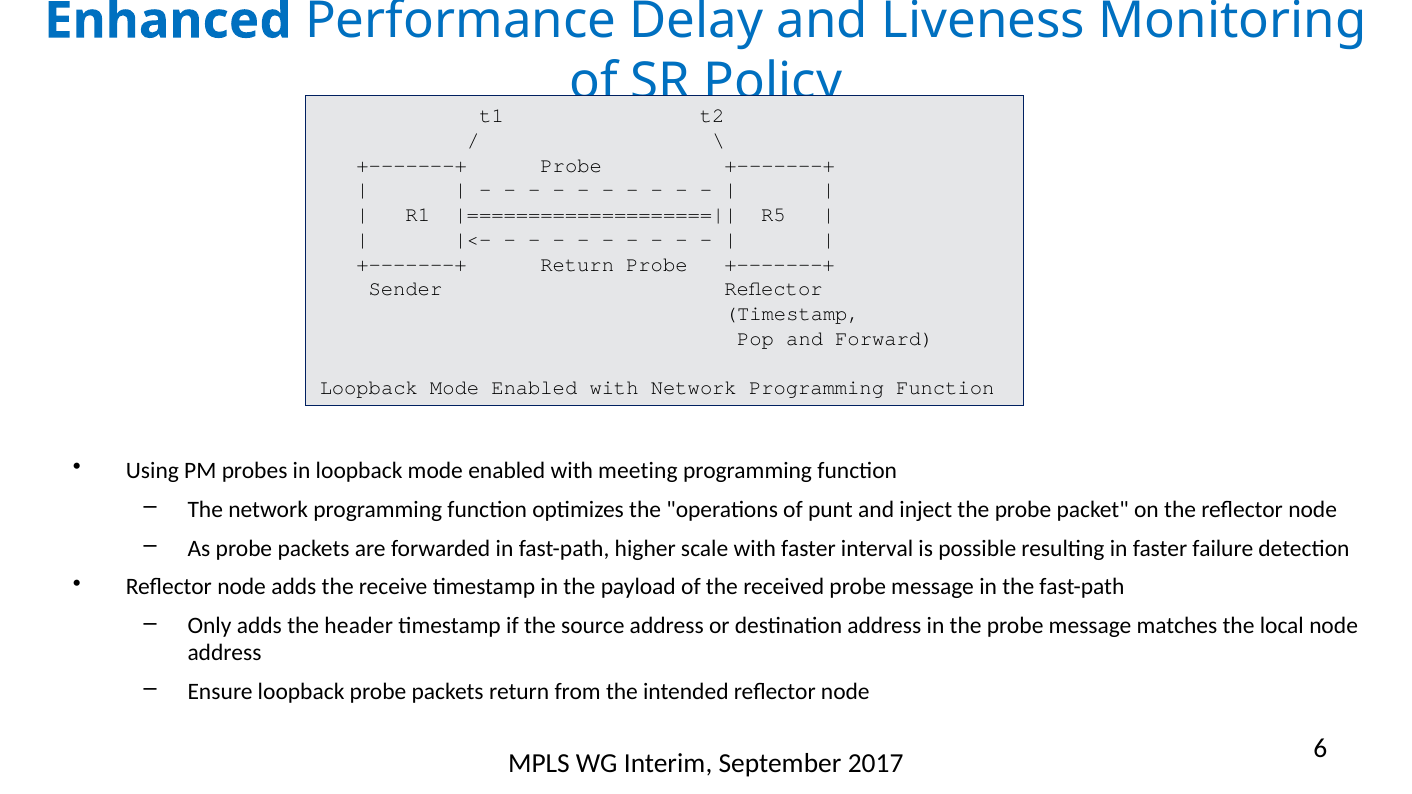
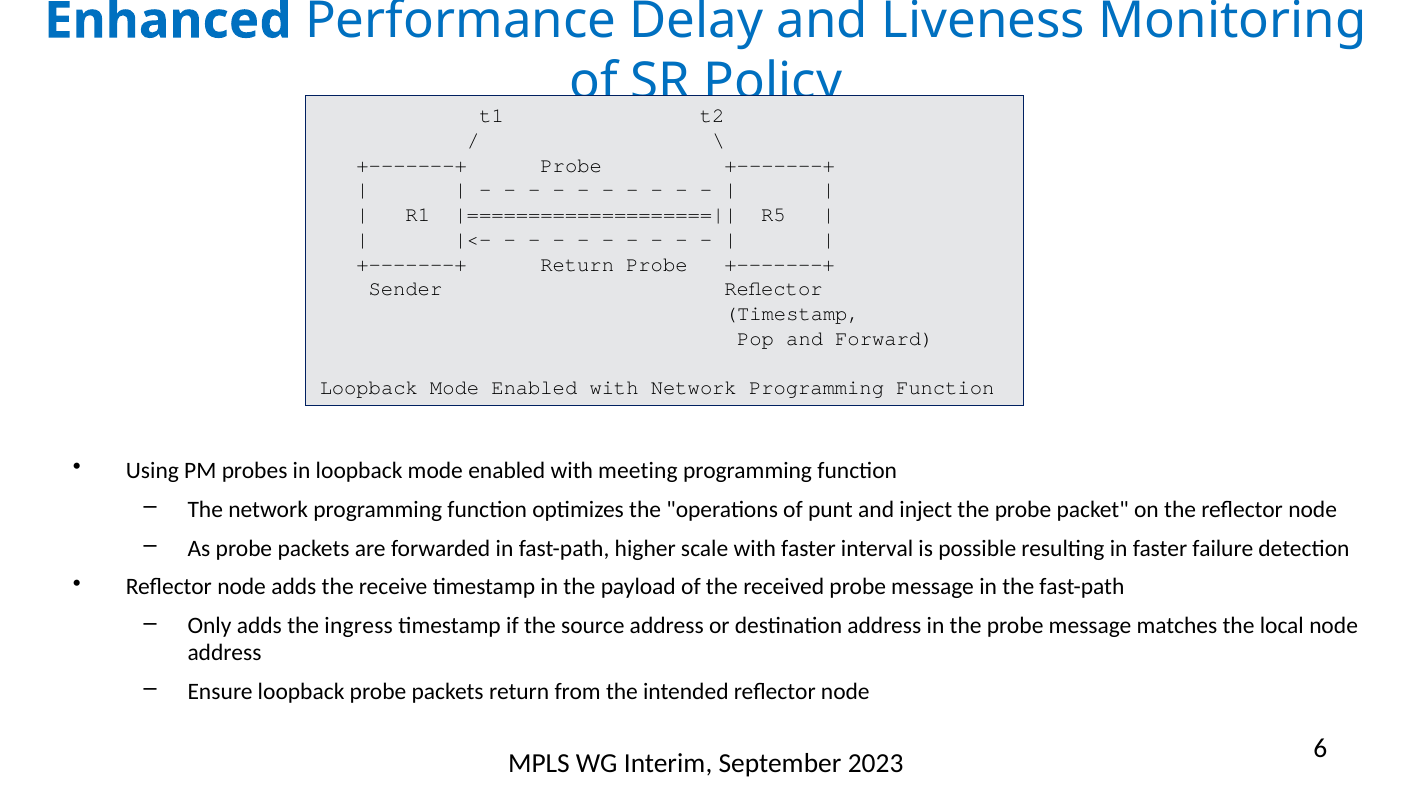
header: header -> ingress (359, 626)
2017: 2017 -> 2023 (876, 763)
